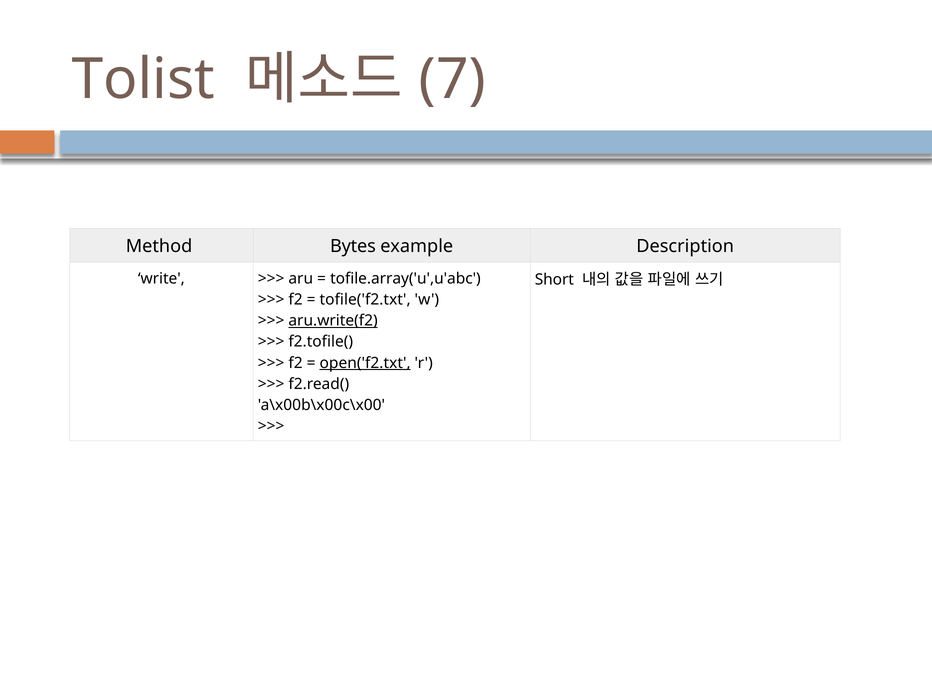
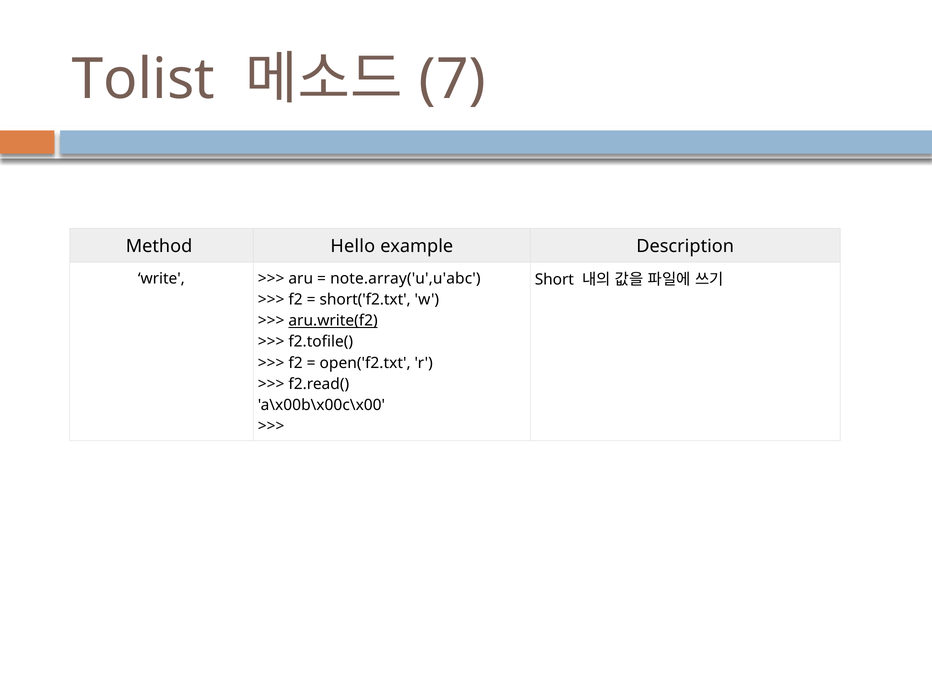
Bytes: Bytes -> Hello (353, 246)
tofile.array('u',u'abc: tofile.array('u',u'abc -> note.array('u',u'abc (405, 278)
tofile('f2.txt: tofile('f2.txt -> short('f2.txt (365, 300)
open('f2.txt underline: present -> none (365, 363)
